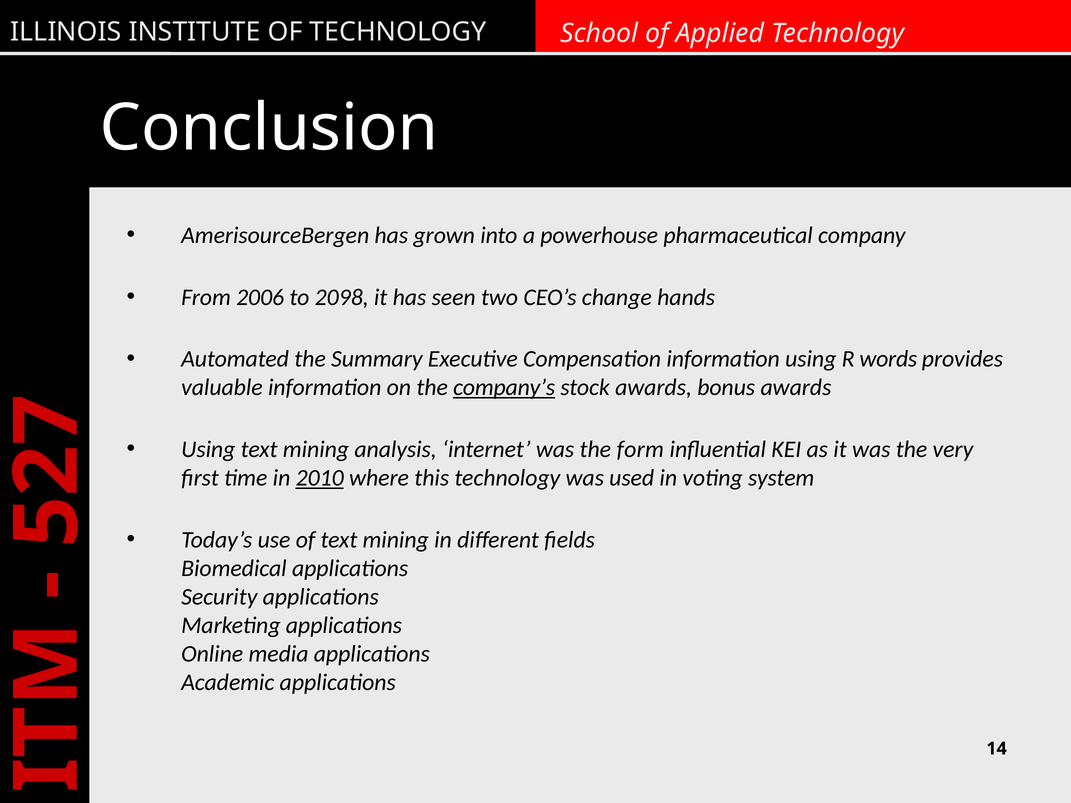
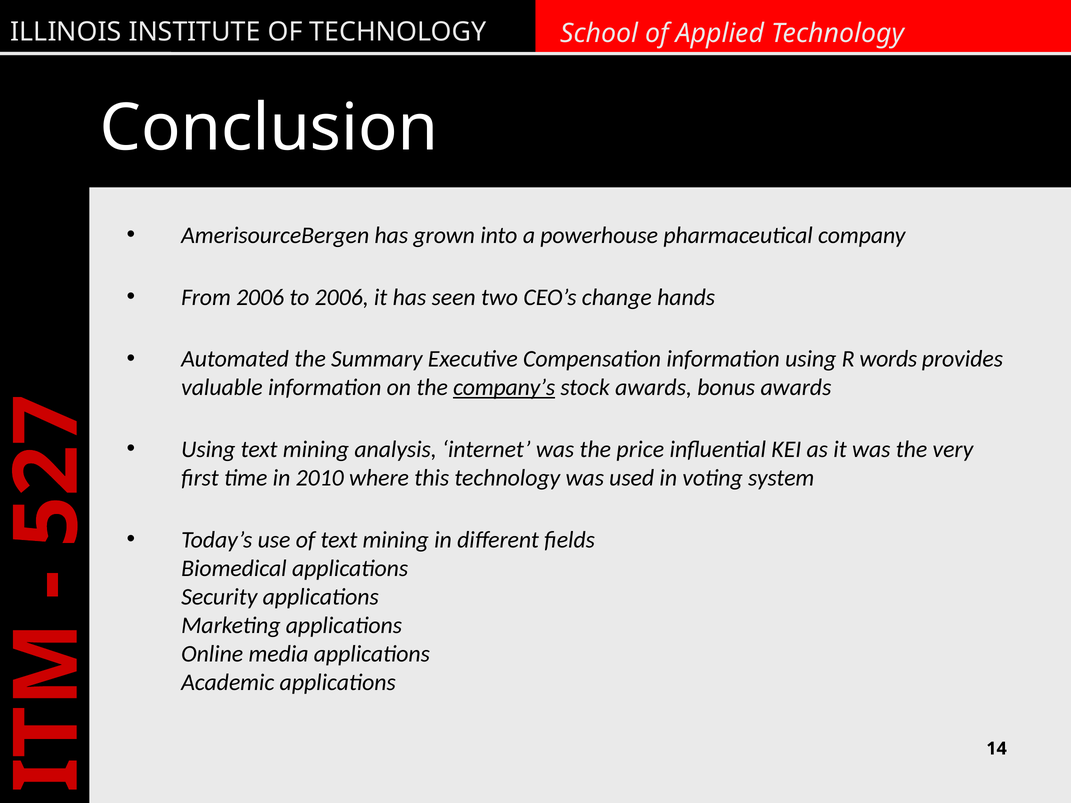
to 2098: 2098 -> 2006 (342, 297)
form: form -> price (640, 450)
2010 underline: present -> none (320, 478)
